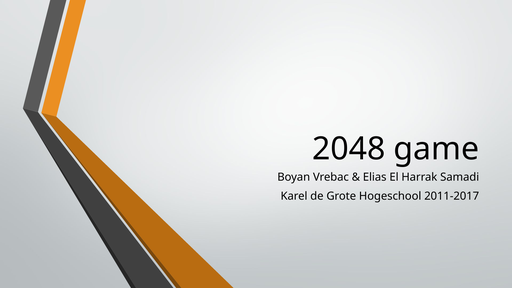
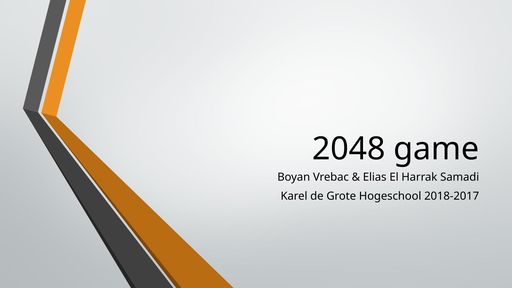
2011-2017: 2011-2017 -> 2018-2017 (452, 196)
